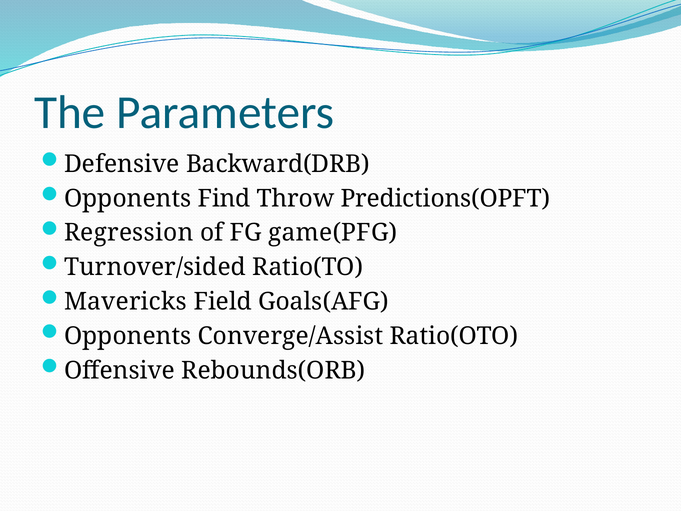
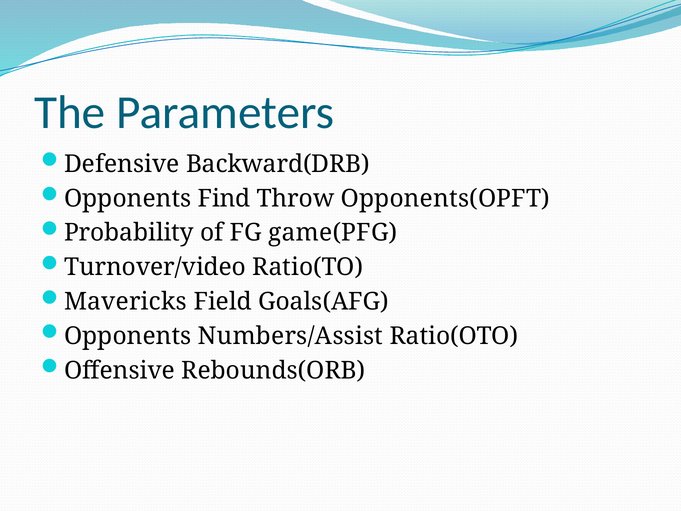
Predictions(OPFT: Predictions(OPFT -> Opponents(OPFT (445, 198)
Regression: Regression -> Probability (129, 233)
Turnover/sided: Turnover/sided -> Turnover/video (155, 267)
Converge/Assist: Converge/Assist -> Numbers/Assist (290, 336)
